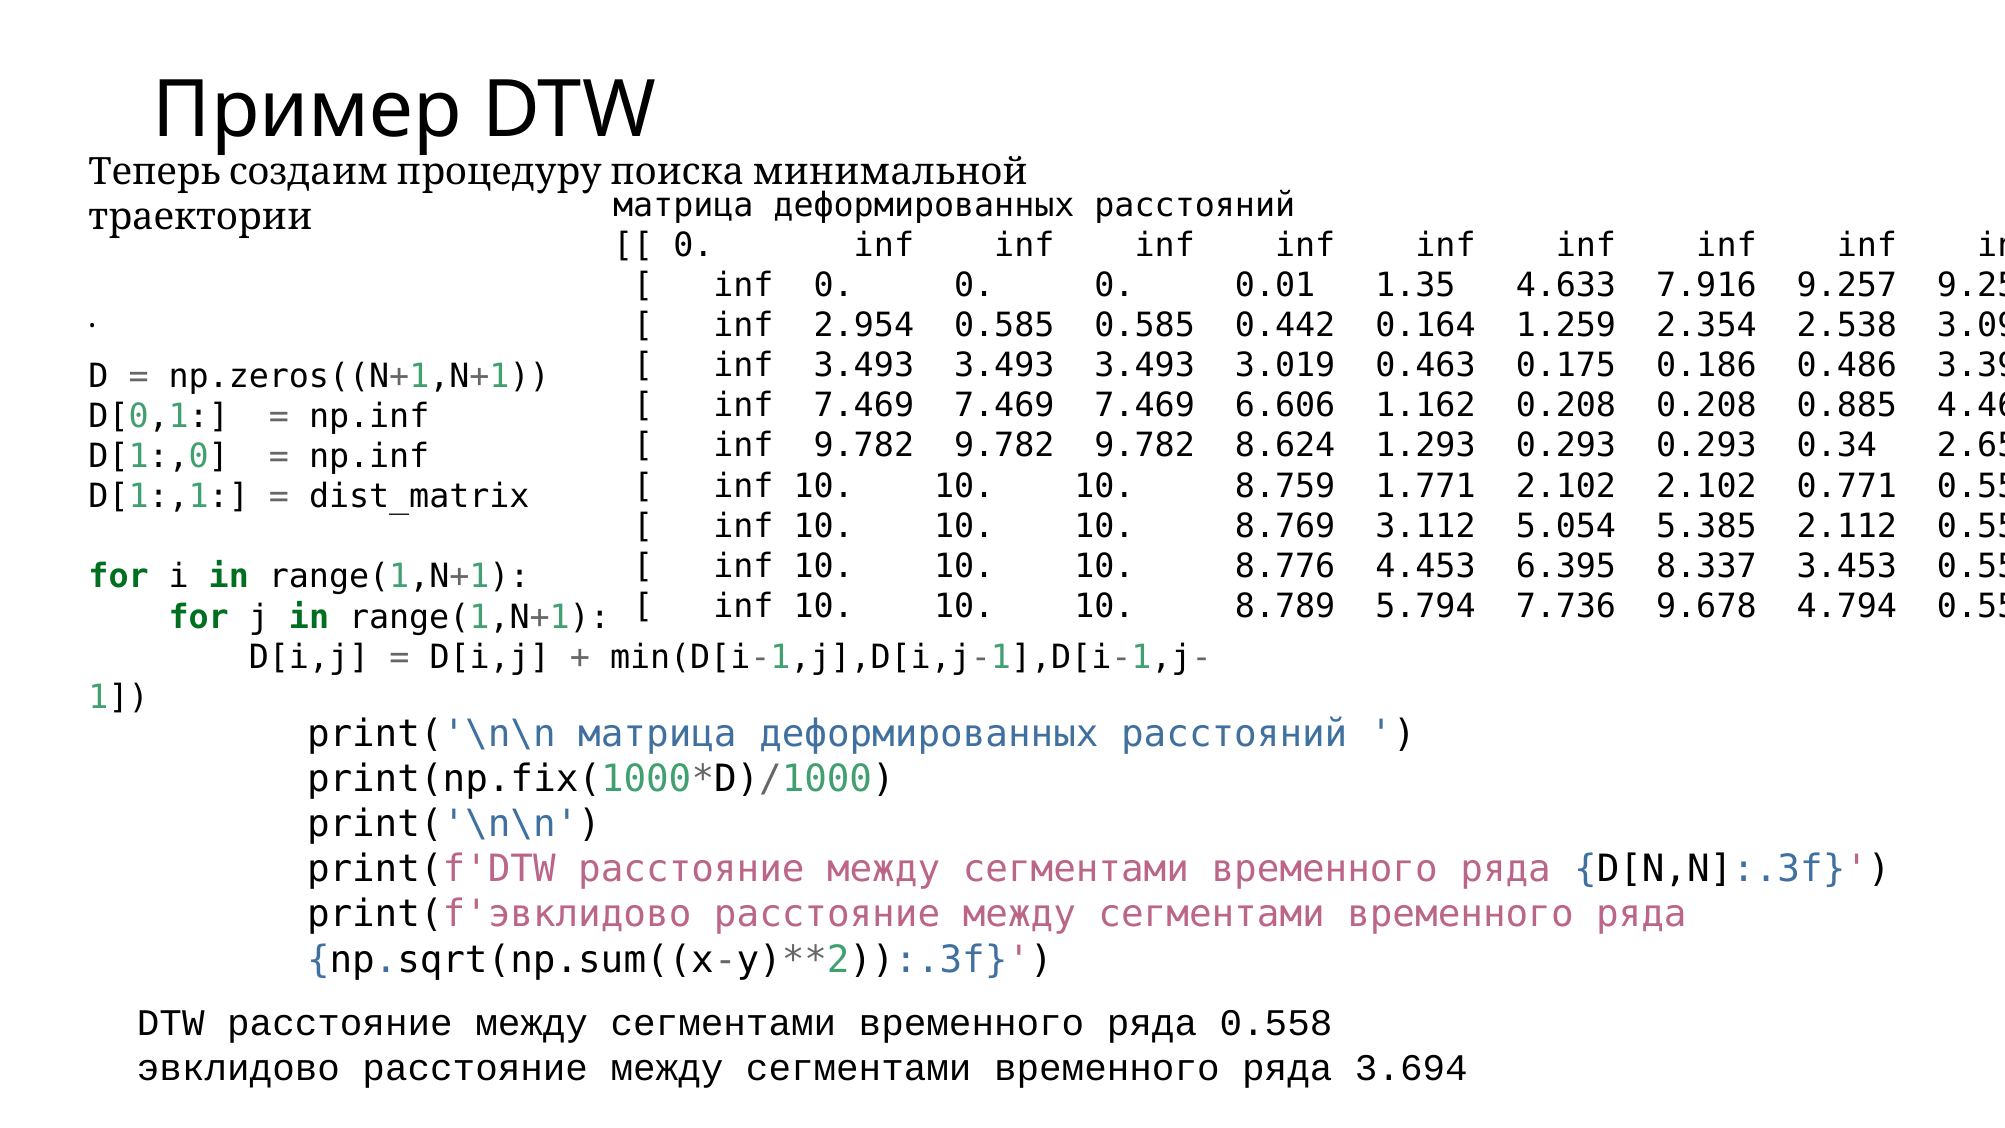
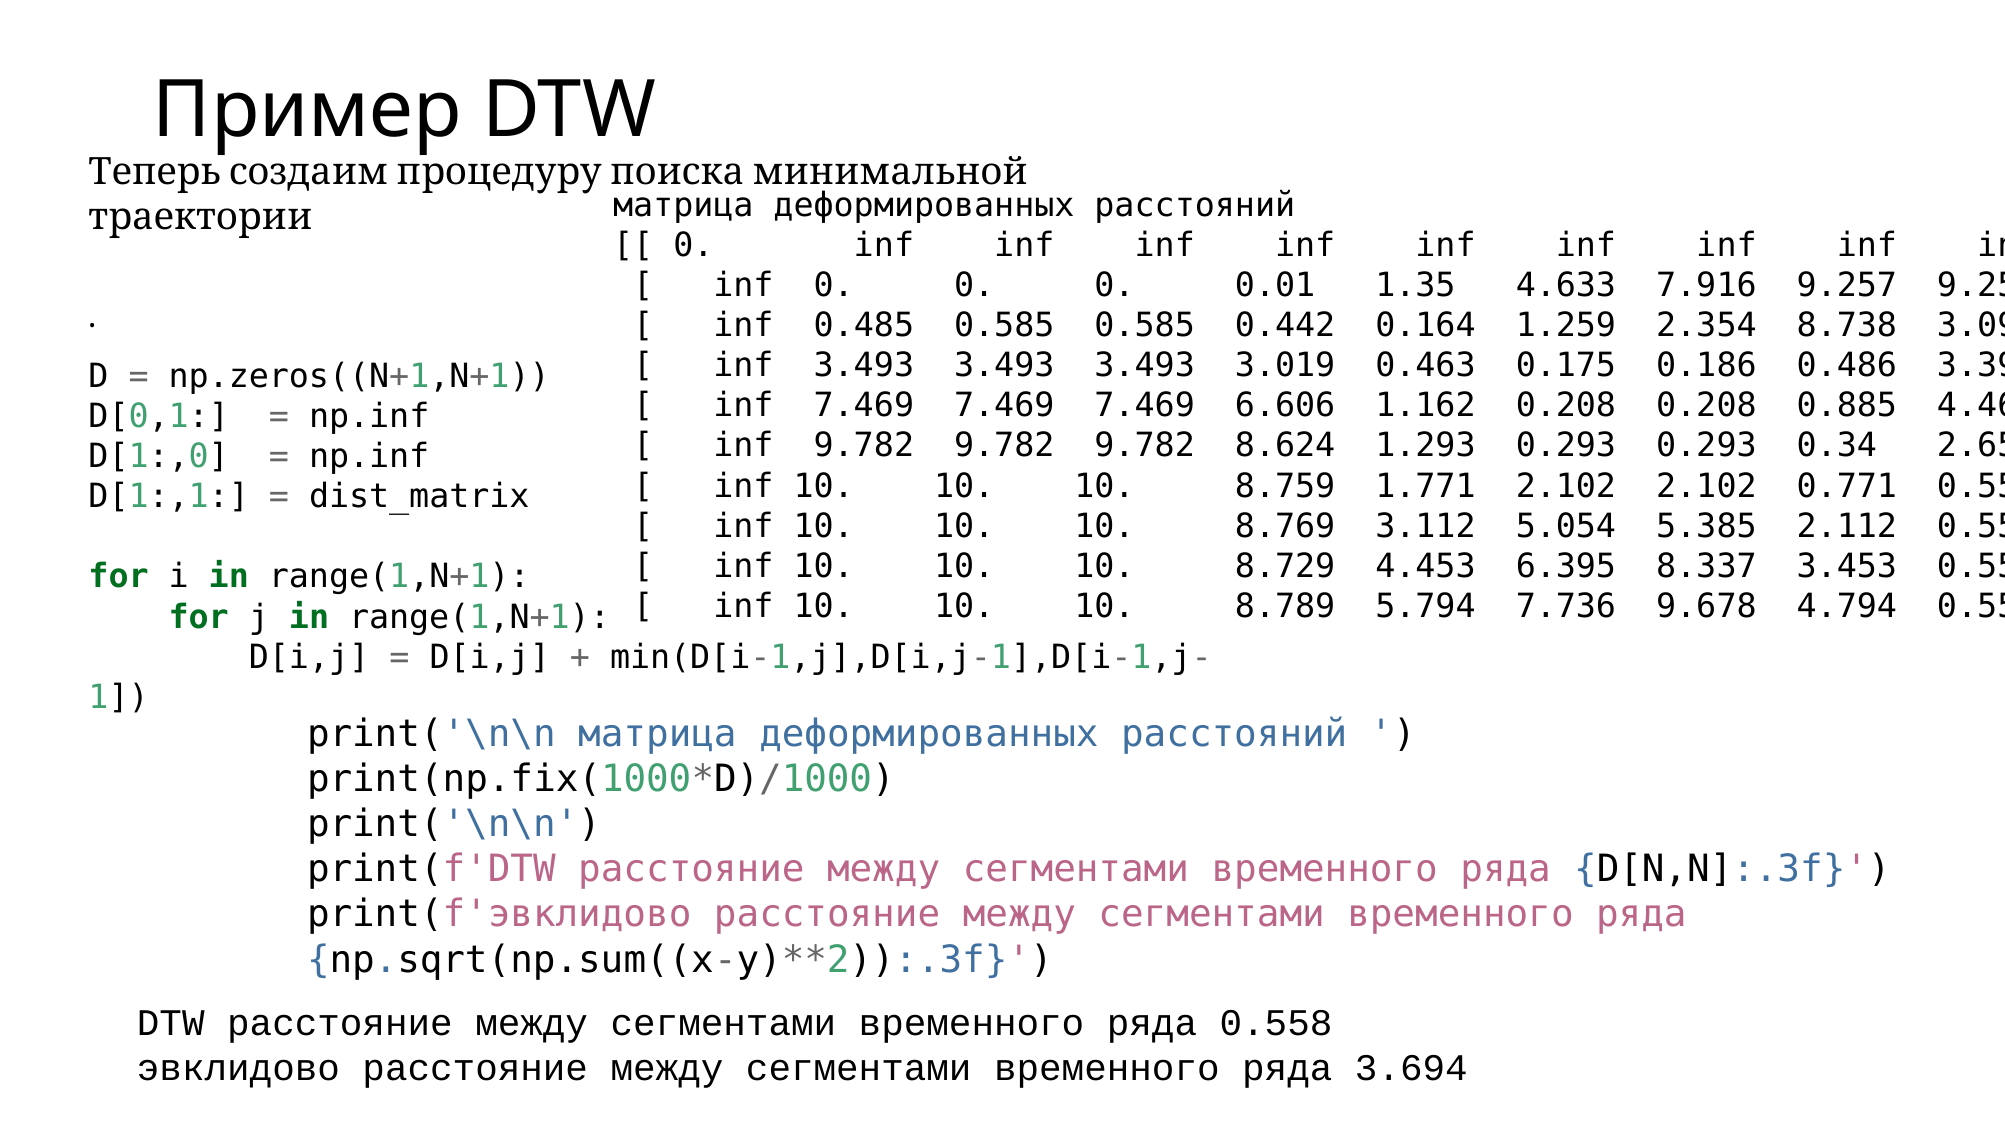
2.954: 2.954 -> 0.485 (864, 326)
2.538: 2.538 -> 8.738 (1847, 326)
8.776: 8.776 -> 8.729 (1285, 566)
